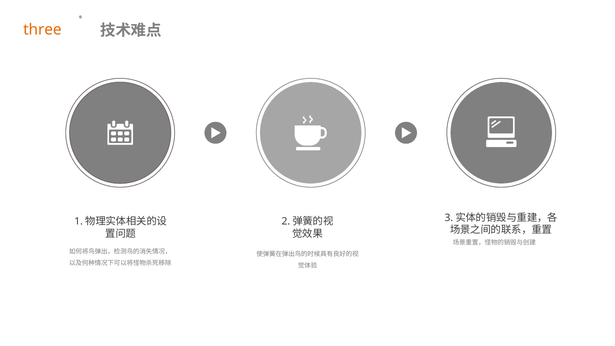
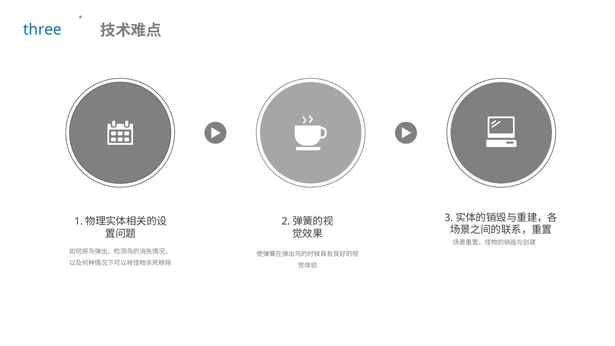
three colour: orange -> blue (42, 30)
